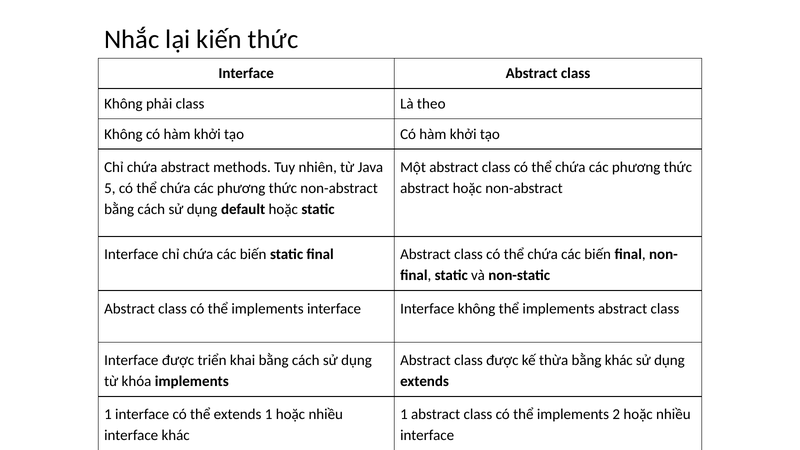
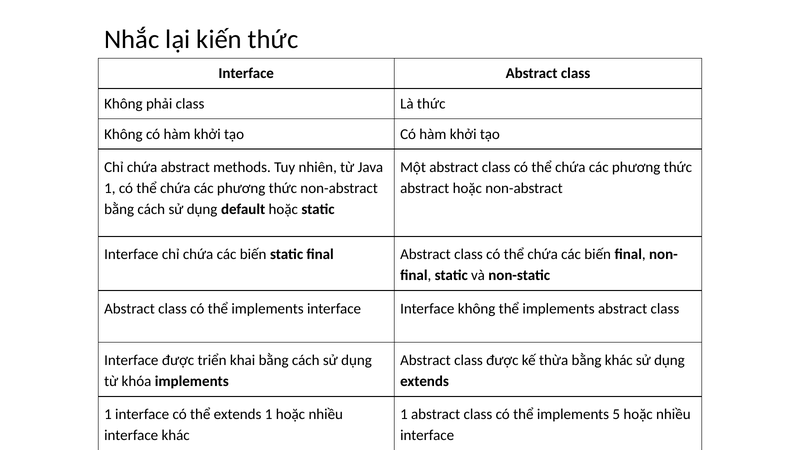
Là theo: theo -> thức (431, 104)
5: 5 -> 1 (110, 188)
2: 2 -> 5 (616, 414)
